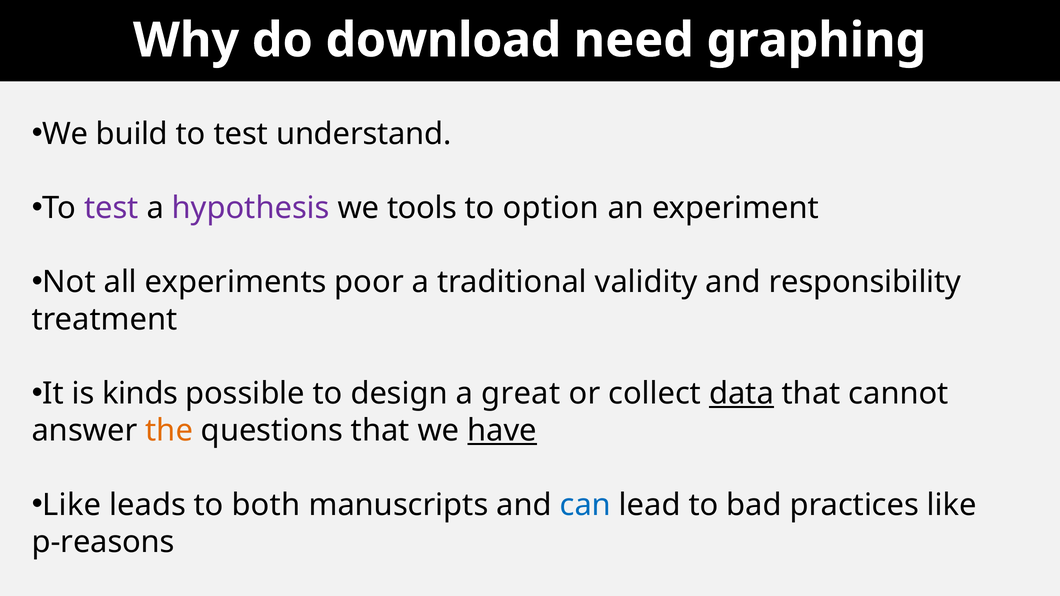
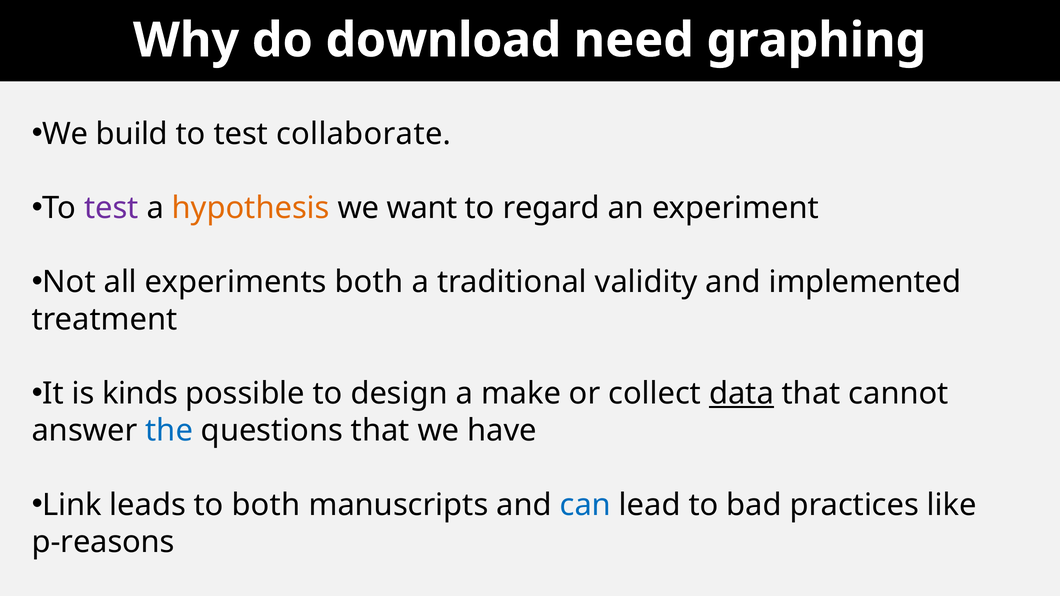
understand: understand -> collaborate (364, 134)
hypothesis colour: purple -> orange (251, 208)
tools: tools -> want (422, 208)
option: option -> regard (551, 208)
experiments poor: poor -> both (369, 282)
responsibility: responsibility -> implemented (865, 282)
great: great -> make (521, 394)
the colour: orange -> blue (169, 431)
have underline: present -> none (502, 431)
Like: Like -> Link (72, 505)
